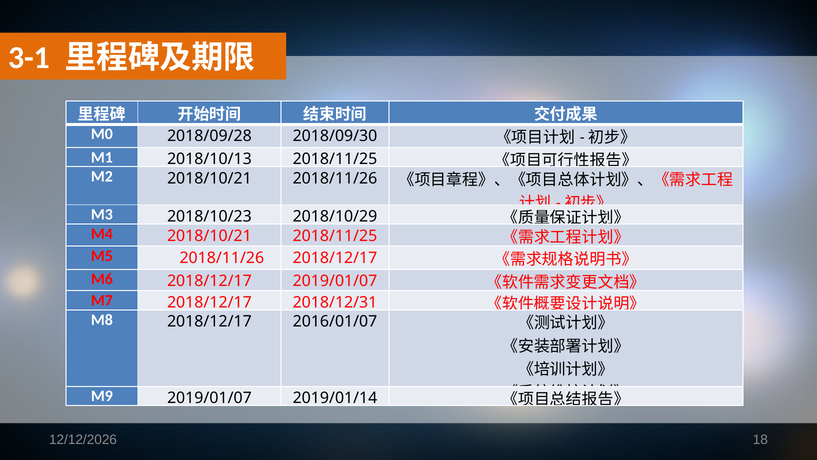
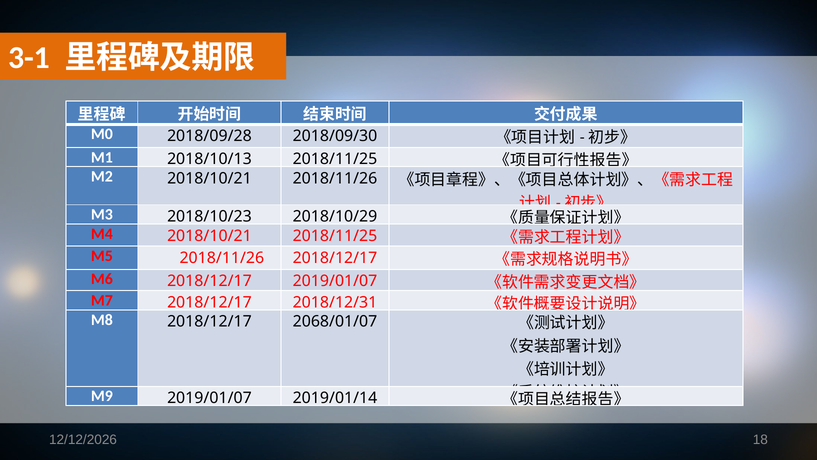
2016/01/07: 2016/01/07 -> 2068/01/07 (335, 321)
